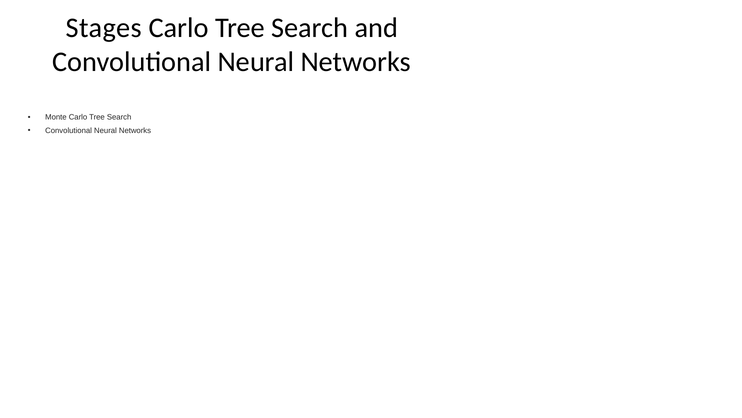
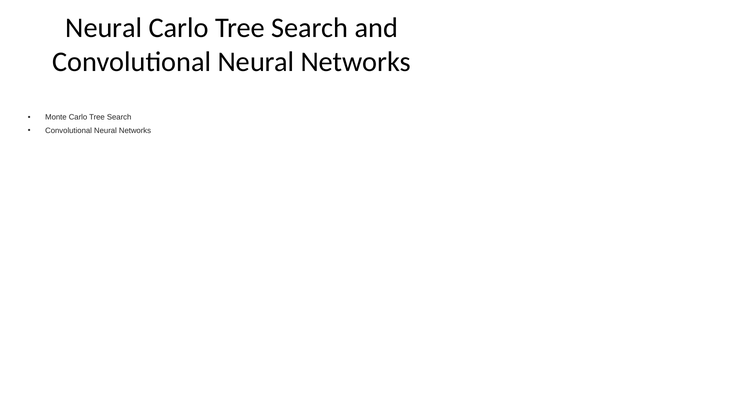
Stages: Stages -> Neural (104, 28)
